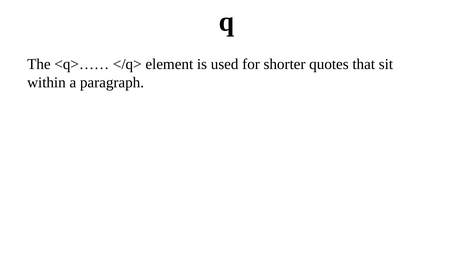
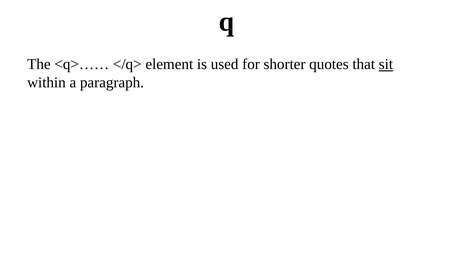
sit underline: none -> present (386, 64)
